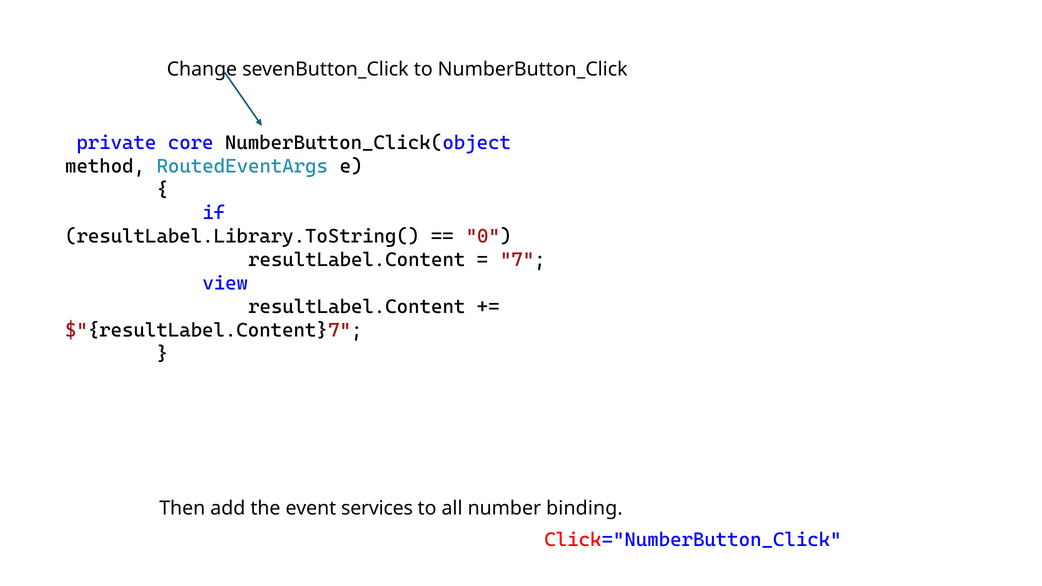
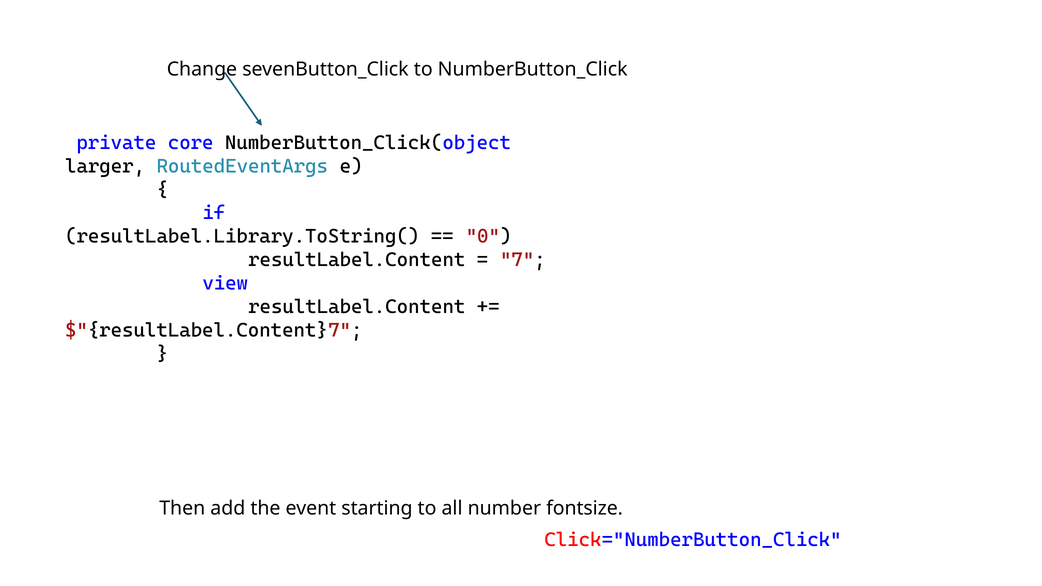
method: method -> larger (105, 166)
services: services -> starting (377, 509)
binding: binding -> fontsize (585, 509)
